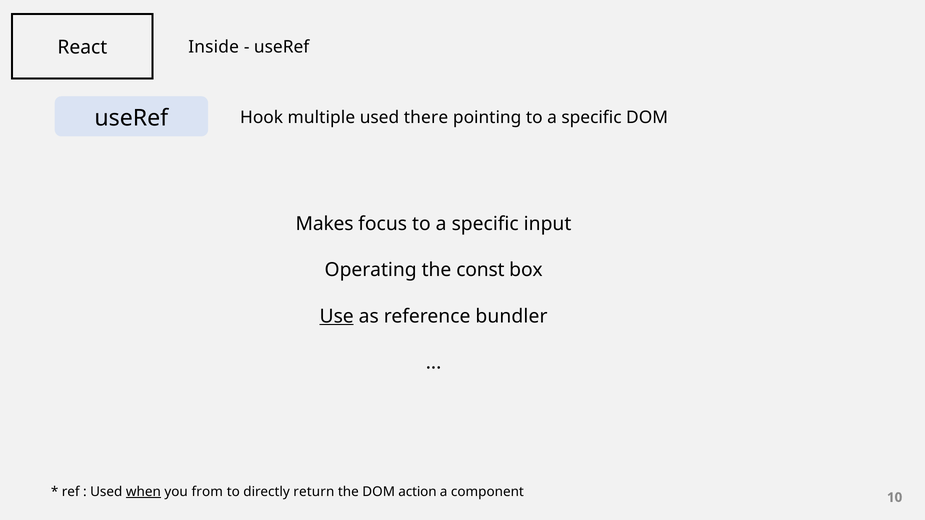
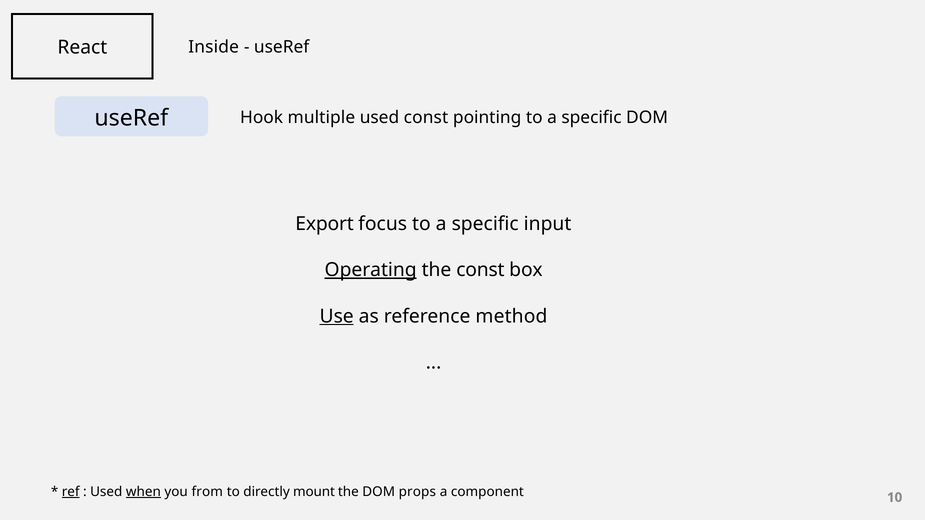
used there: there -> const (426, 117)
Makes: Makes -> Export (325, 224)
Operating underline: none -> present (371, 270)
bundler: bundler -> method (511, 316)
ref underline: none -> present (71, 492)
return: return -> mount (314, 492)
action: action -> props (417, 492)
